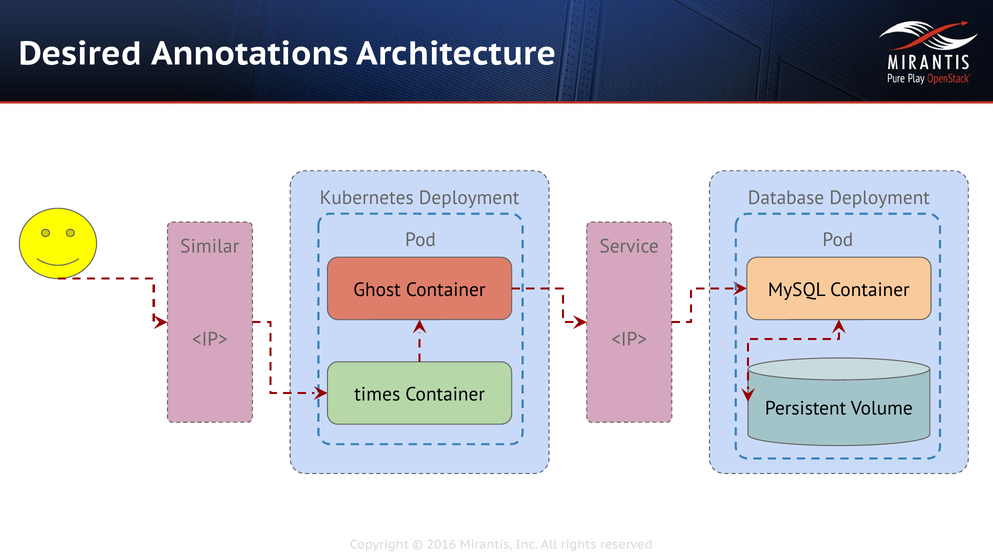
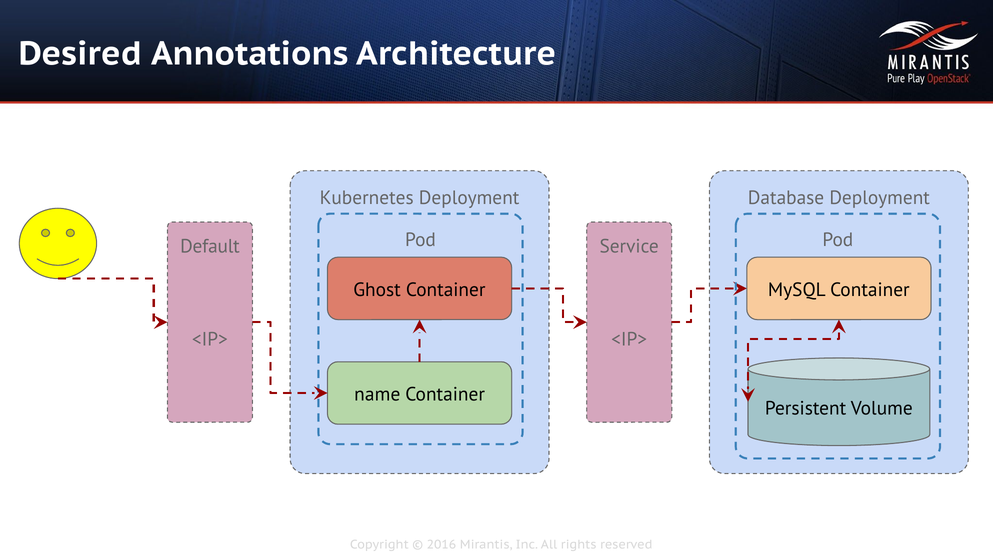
Similar: Similar -> Default (210, 246)
times: times -> name (377, 394)
